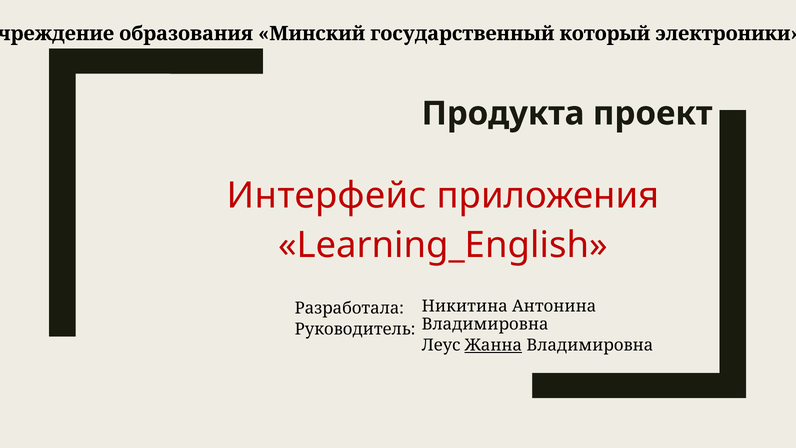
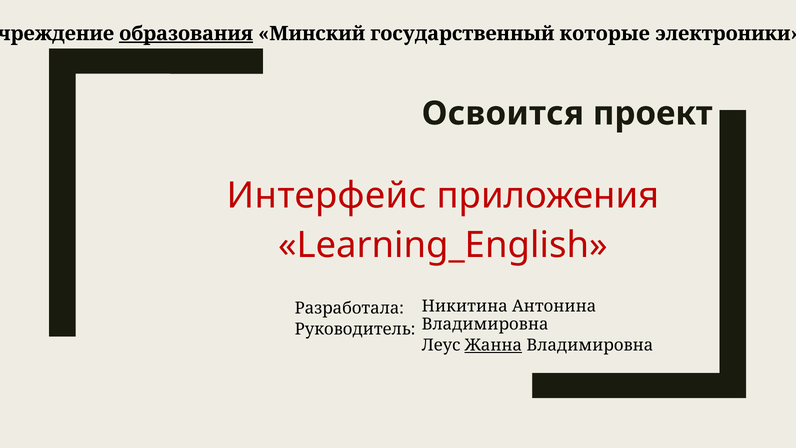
образования underline: none -> present (186, 34)
который: который -> которые (605, 34)
Продукта: Продукта -> Освоится (503, 113)
